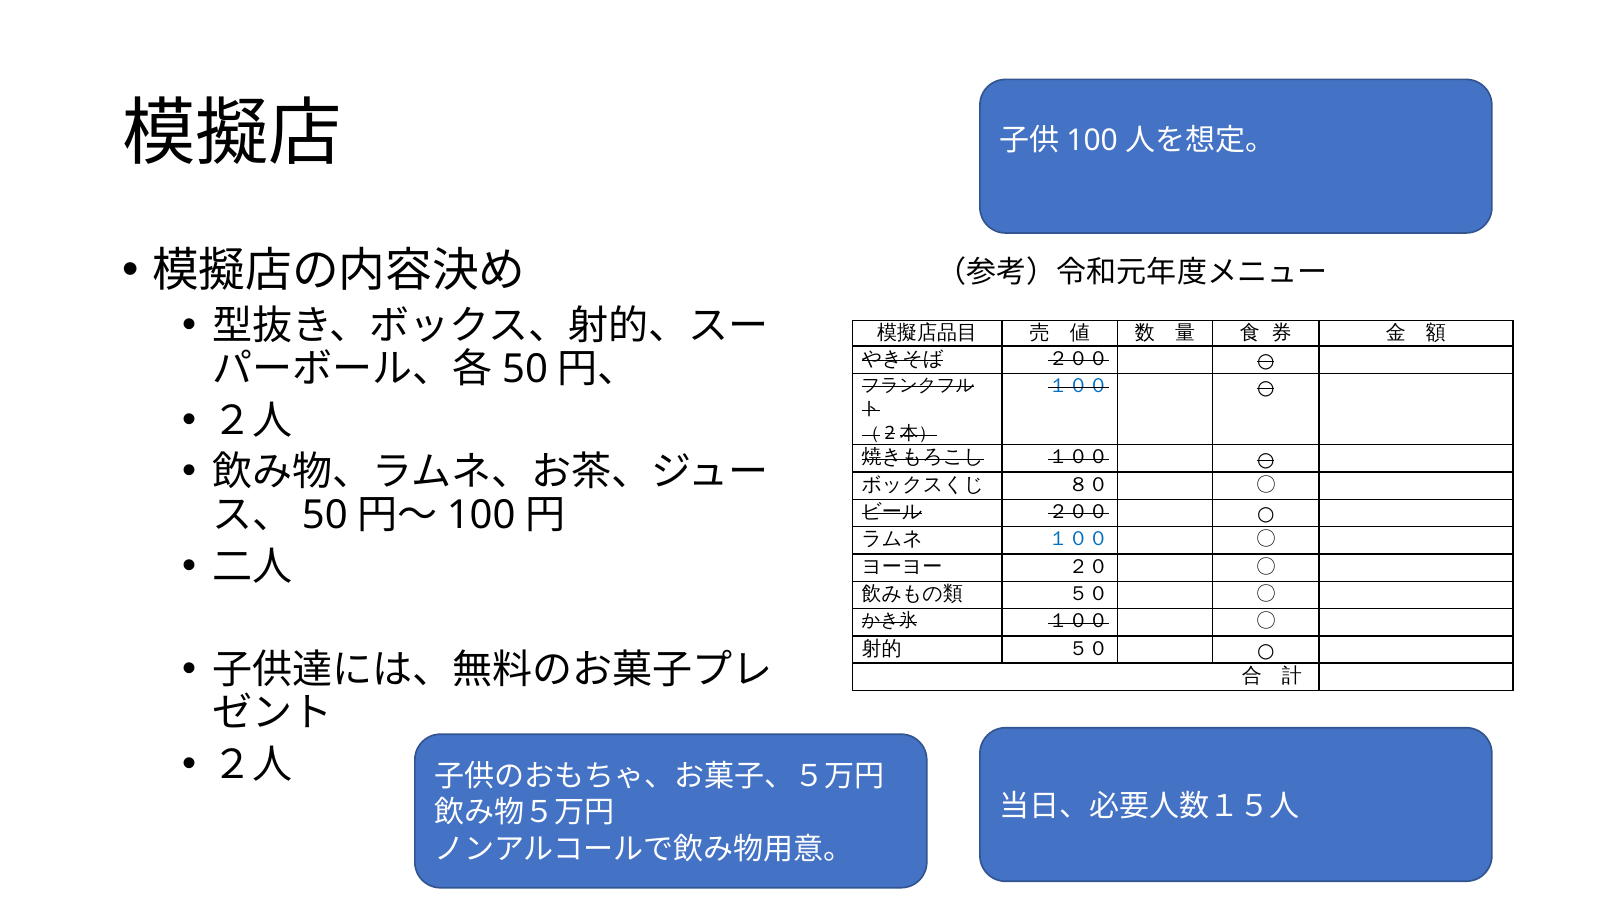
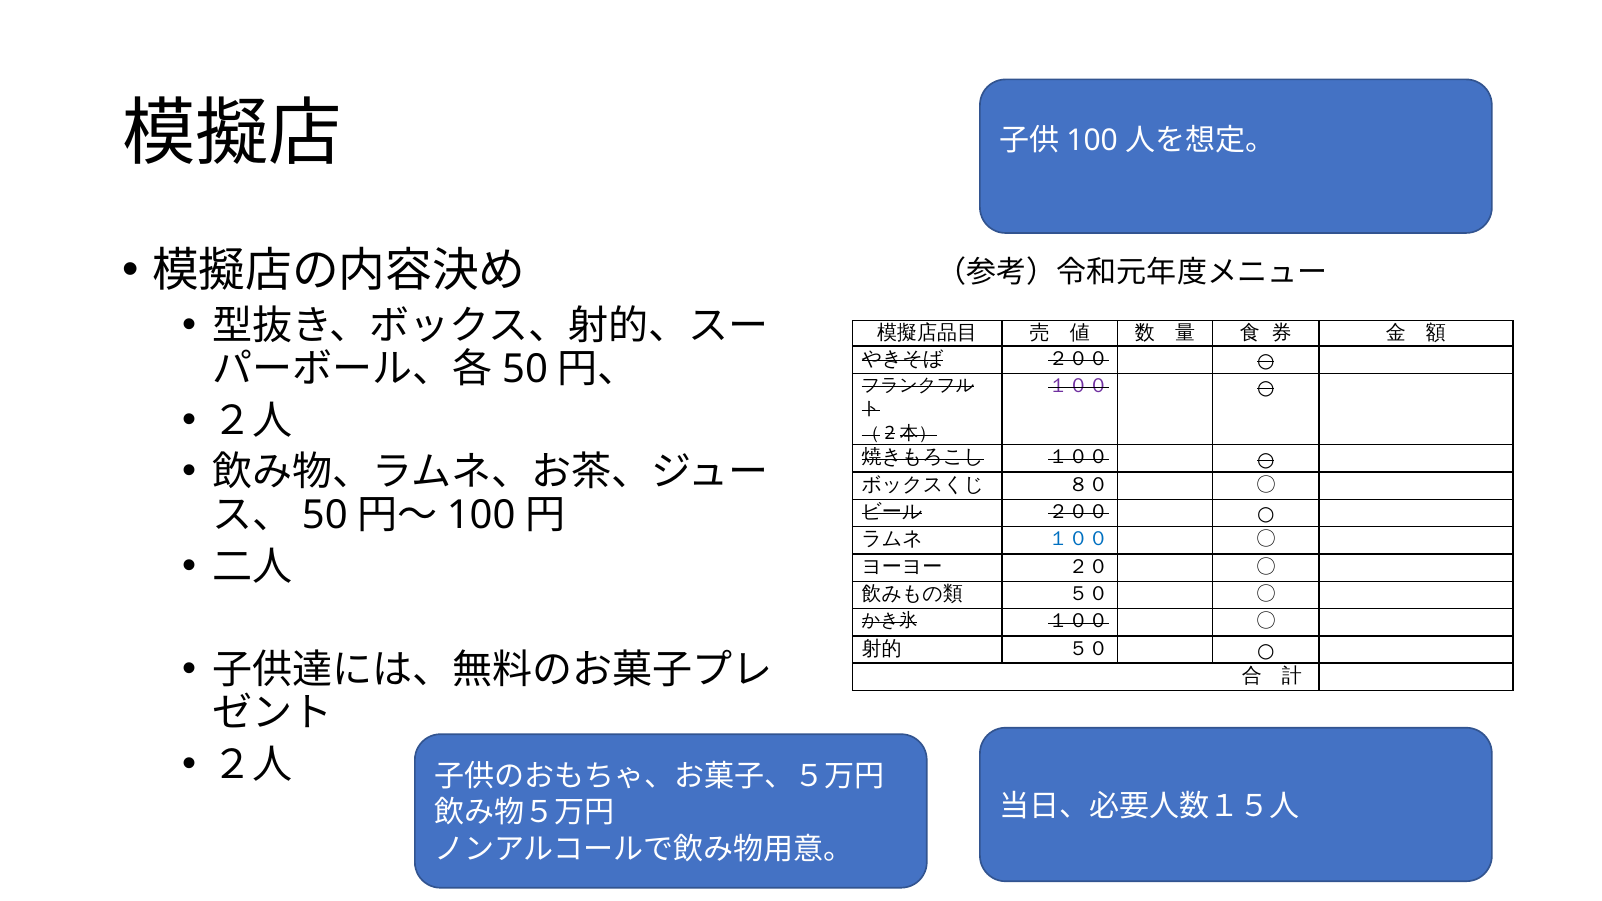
１００ colour: blue -> purple (1078, 386)
